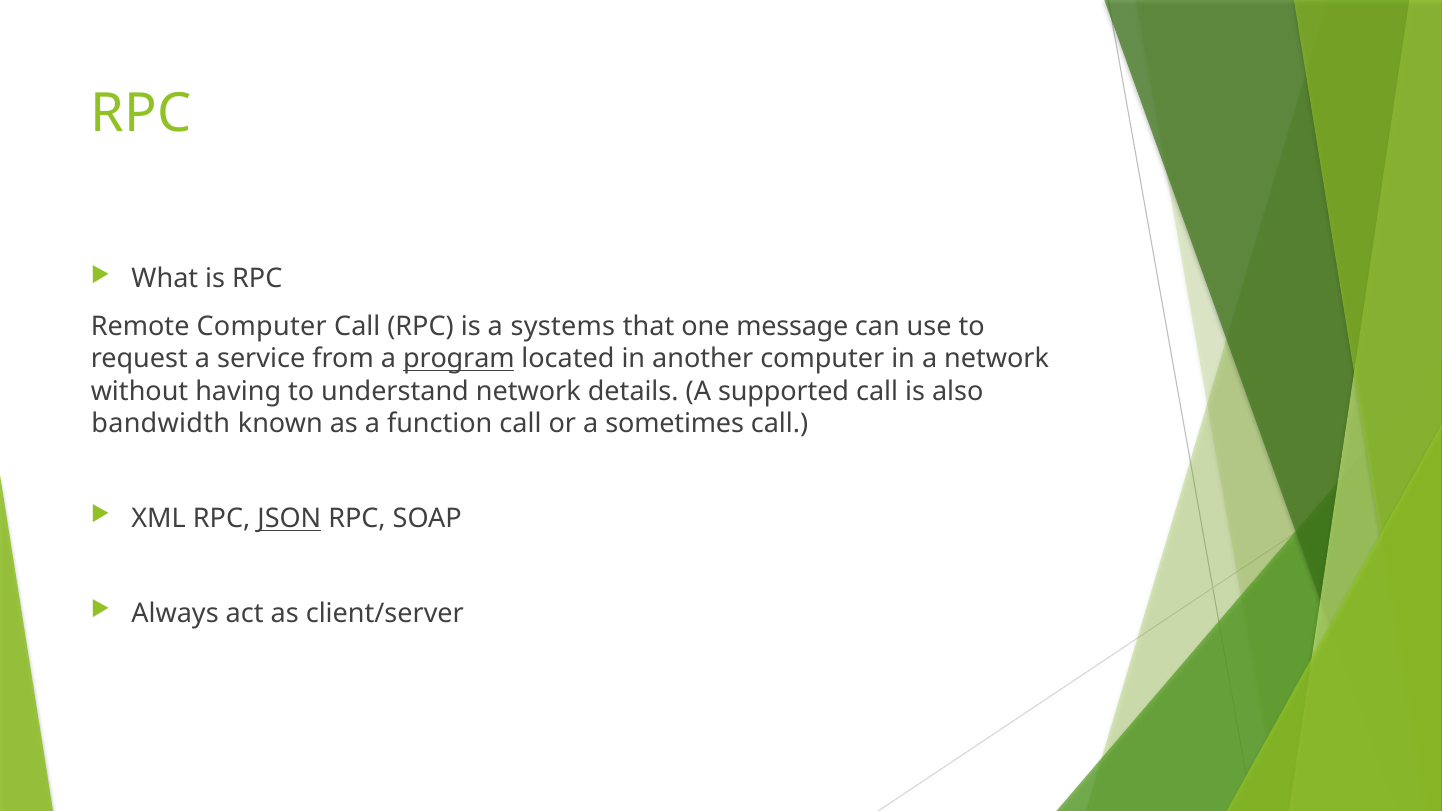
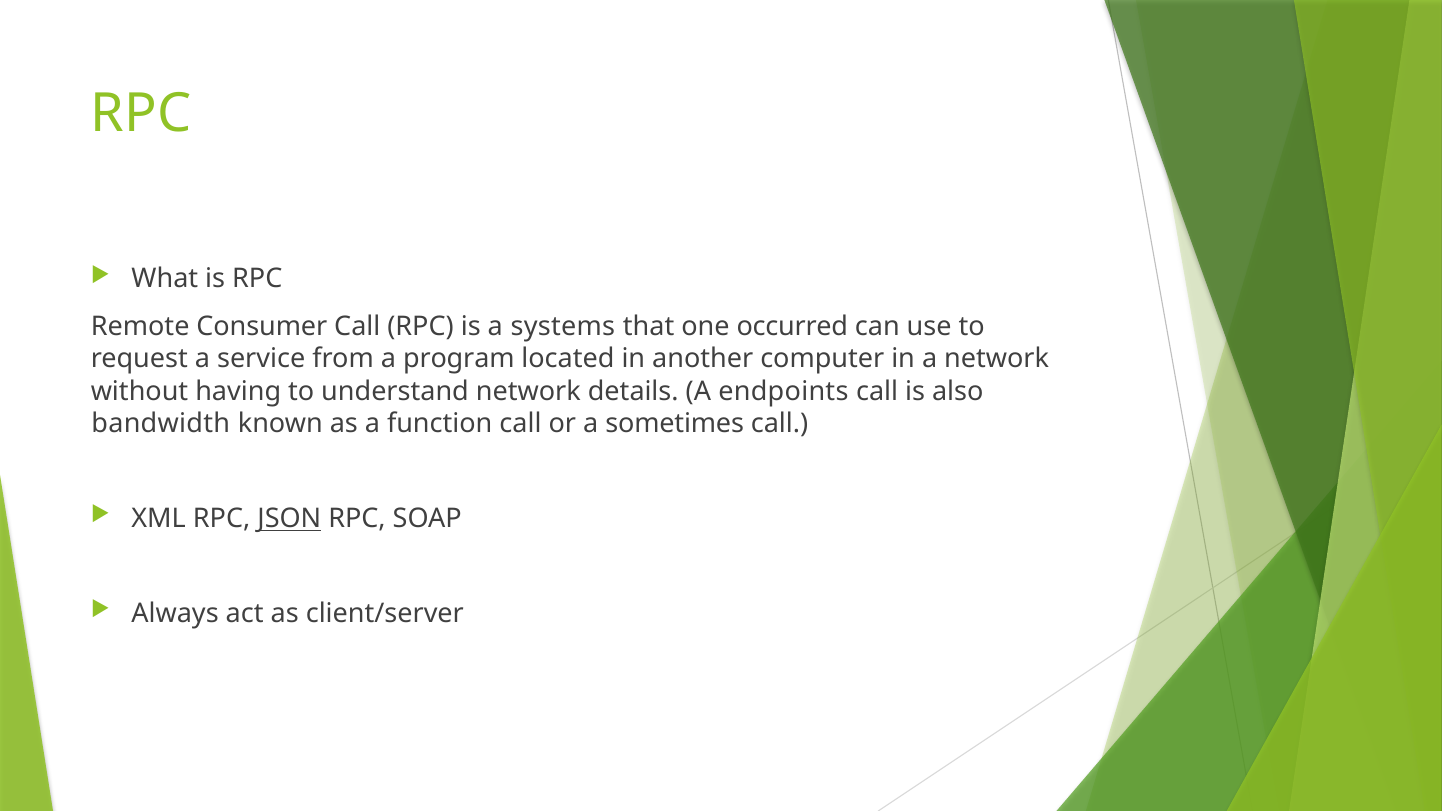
Remote Computer: Computer -> Consumer (262, 327)
message: message -> occurred (792, 327)
program underline: present -> none (459, 359)
supported: supported -> endpoints (783, 391)
